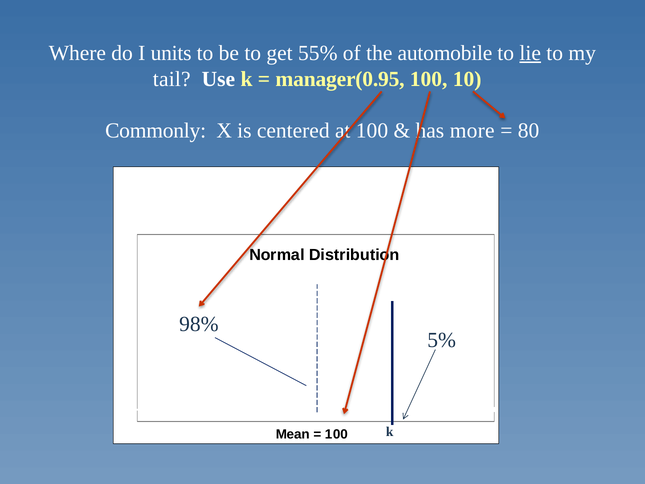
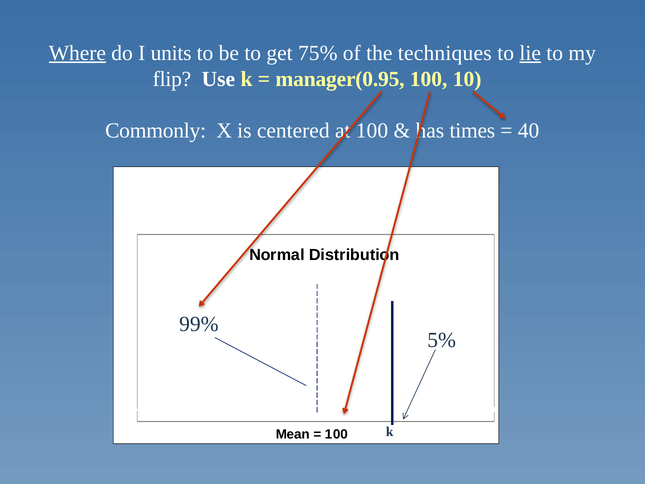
Where underline: none -> present (77, 53)
55%: 55% -> 75% (318, 53)
automobile: automobile -> techniques (445, 53)
tail: tail -> flip (172, 79)
more: more -> times (472, 131)
80: 80 -> 40 (529, 131)
98%: 98% -> 99% (199, 324)
